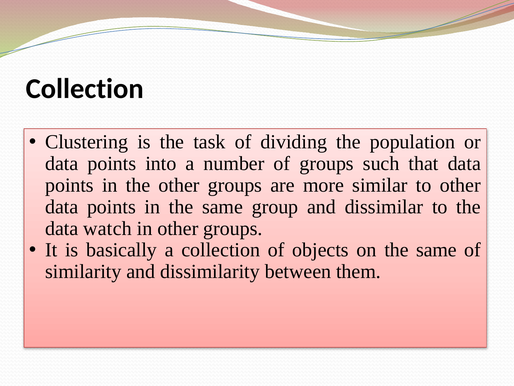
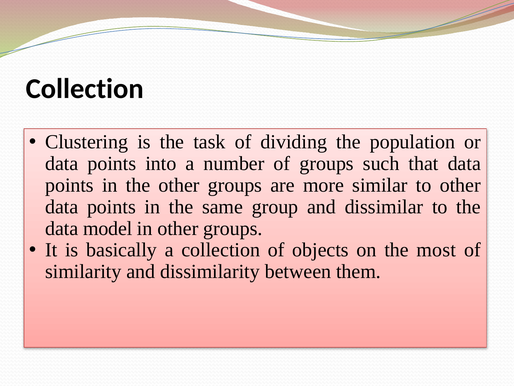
watch: watch -> model (108, 228)
on the same: same -> most (436, 250)
